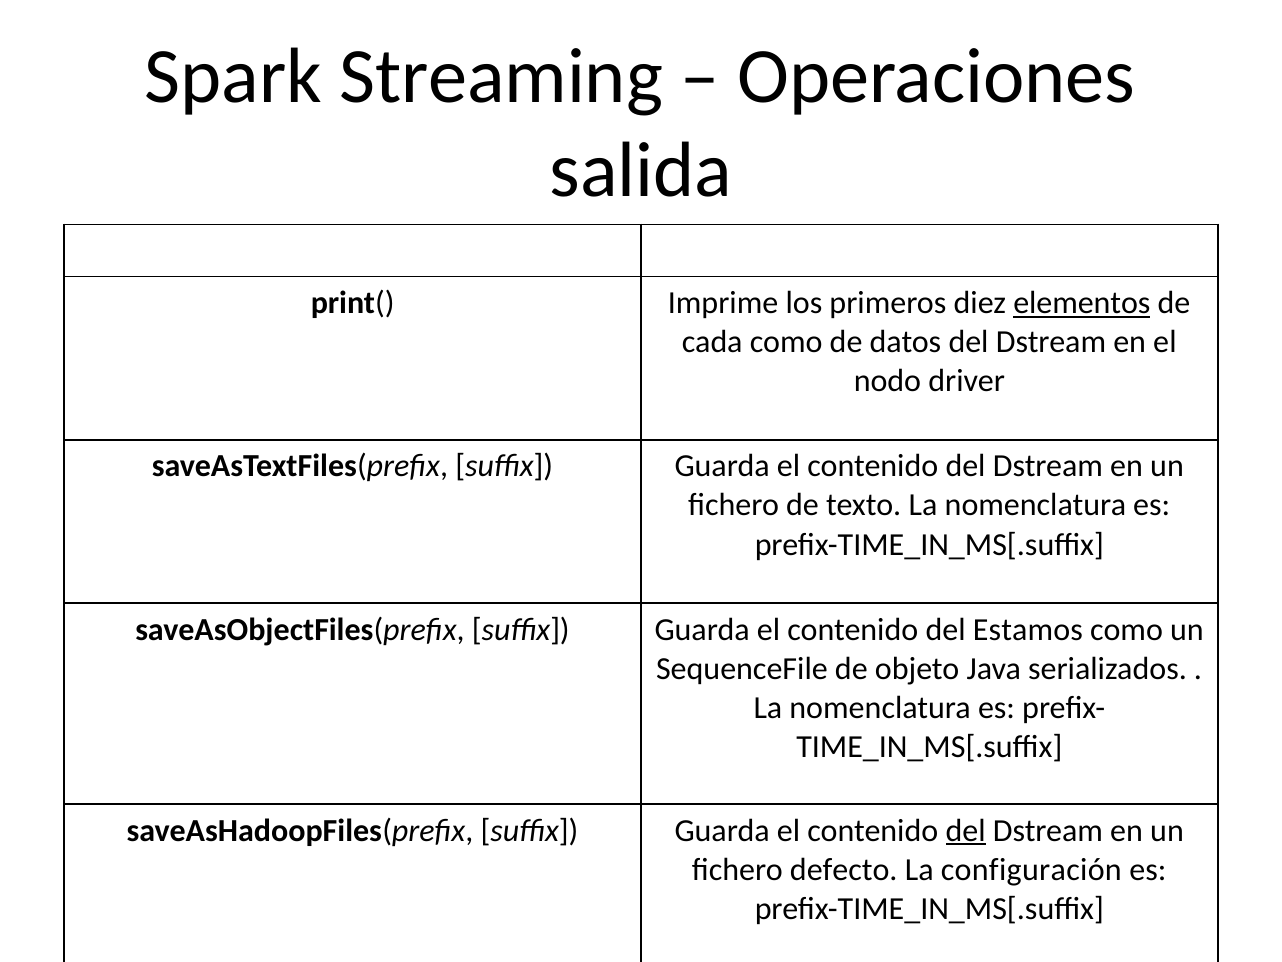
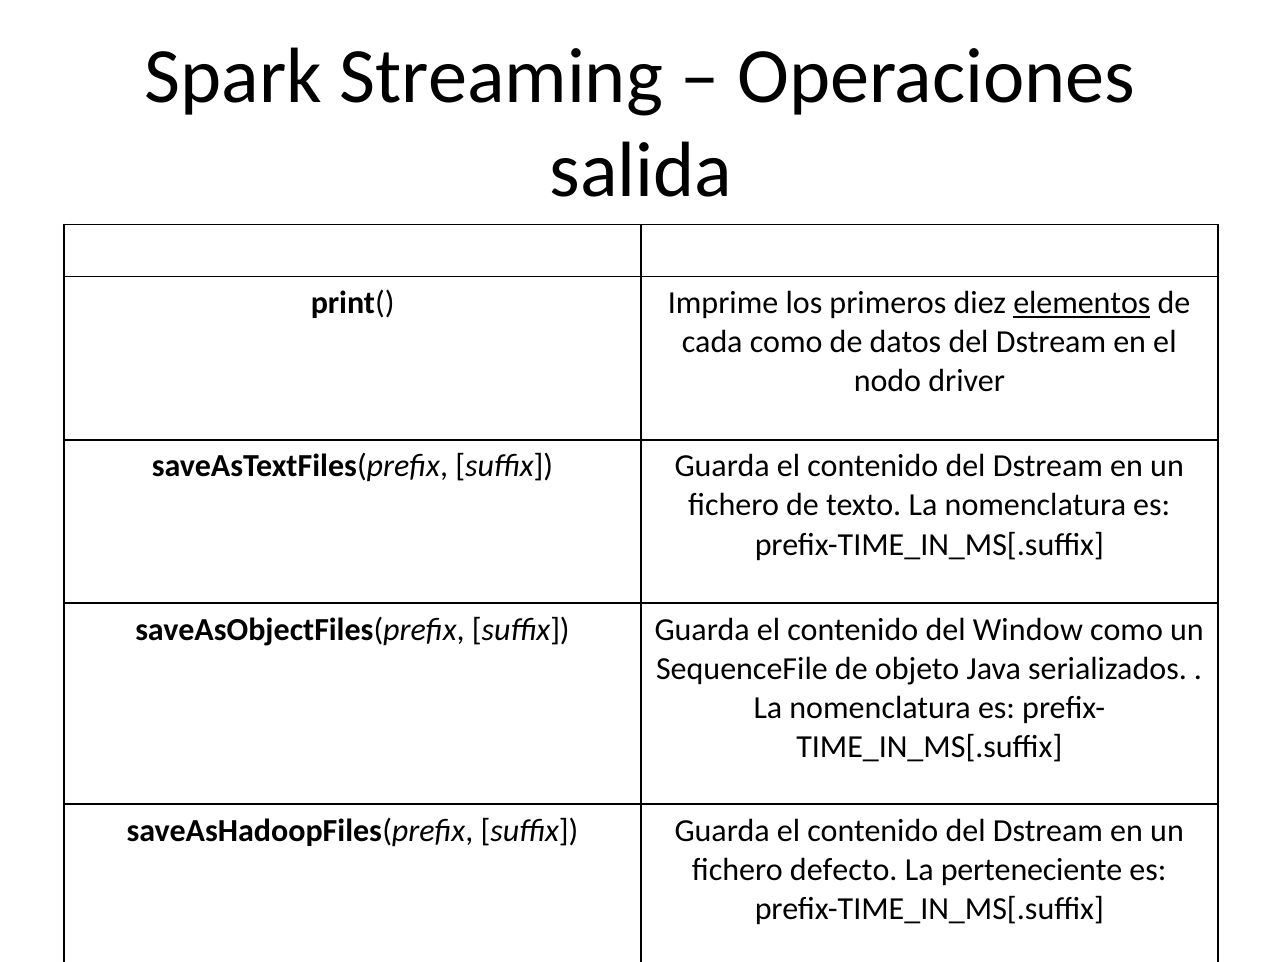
Estamos: Estamos -> Window (1028, 629)
del underline: present -> none (966, 830)
configuración: configuración -> perteneciente (1032, 869)
